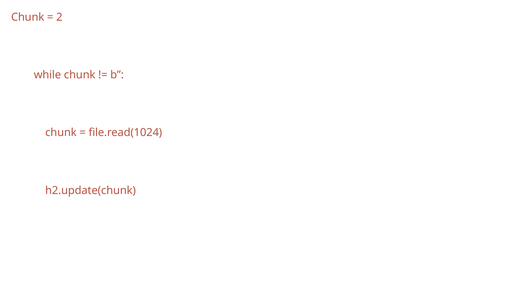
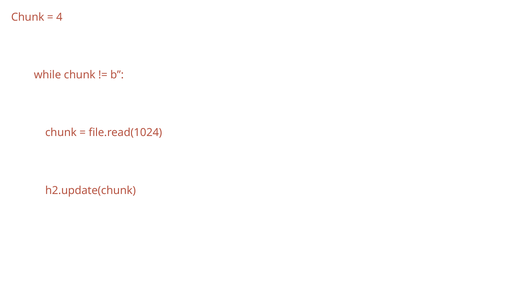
2: 2 -> 4 (59, 17)
